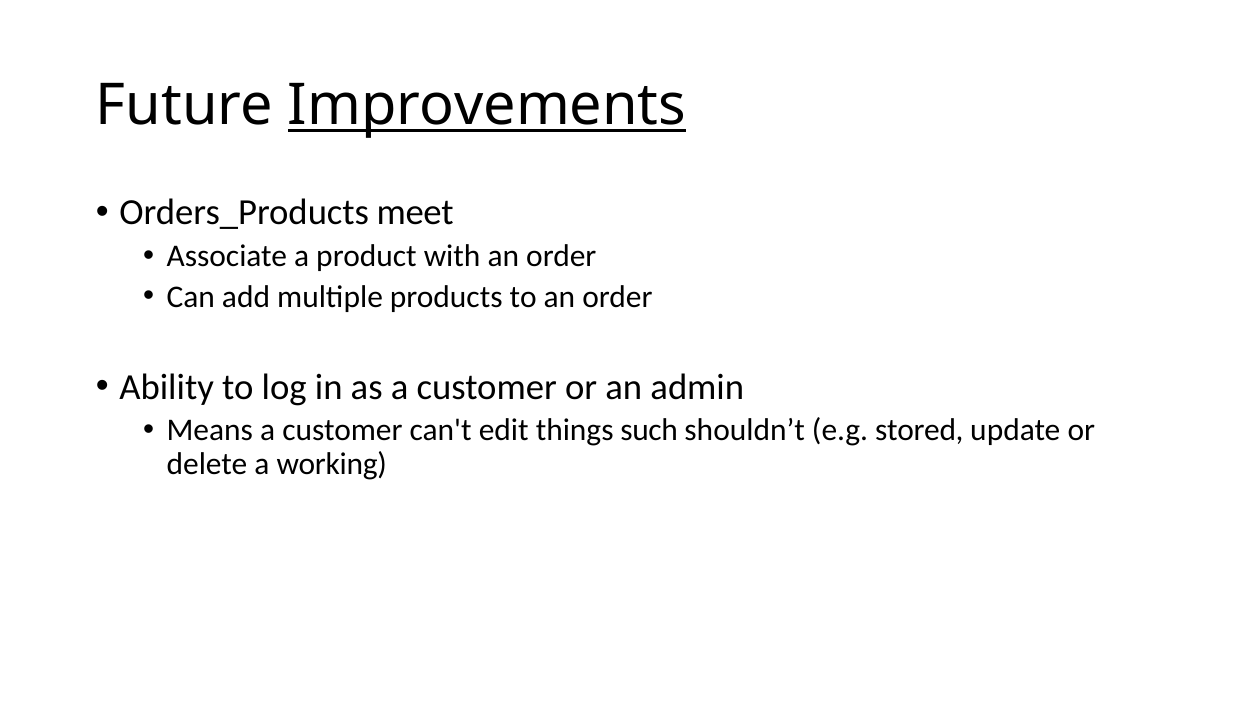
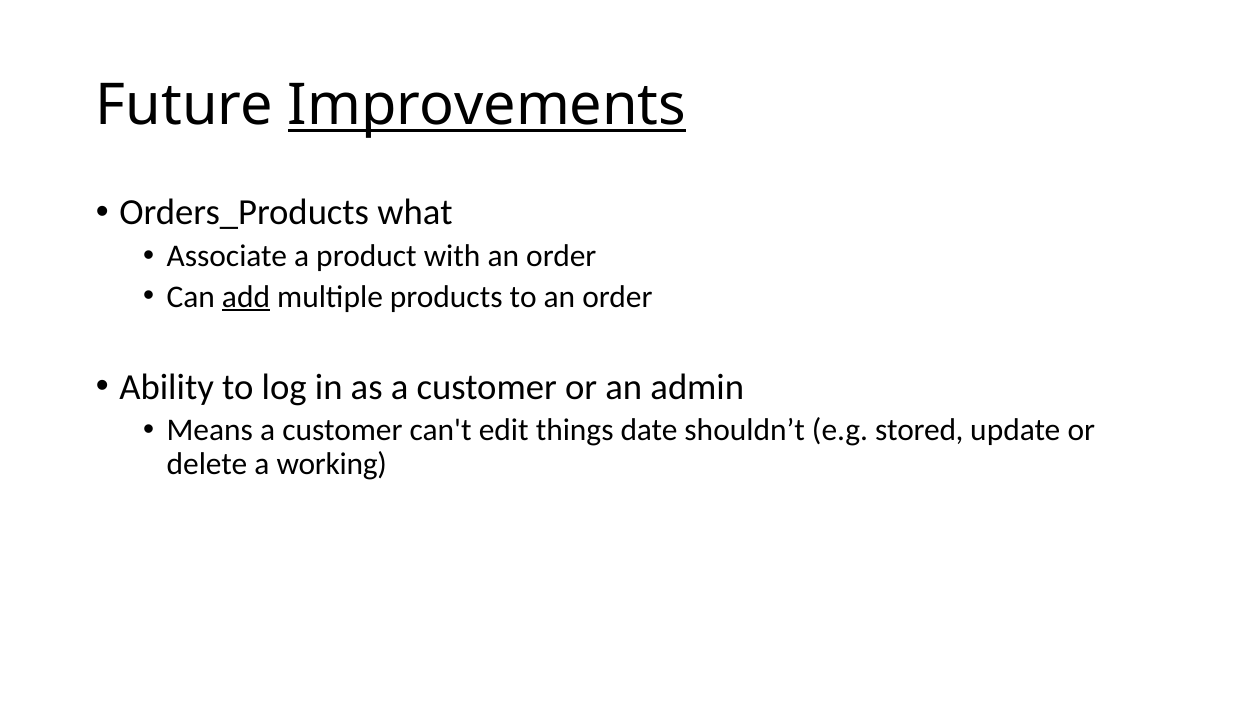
meet: meet -> what (415, 213)
add underline: none -> present (246, 296)
such: such -> date (649, 430)
